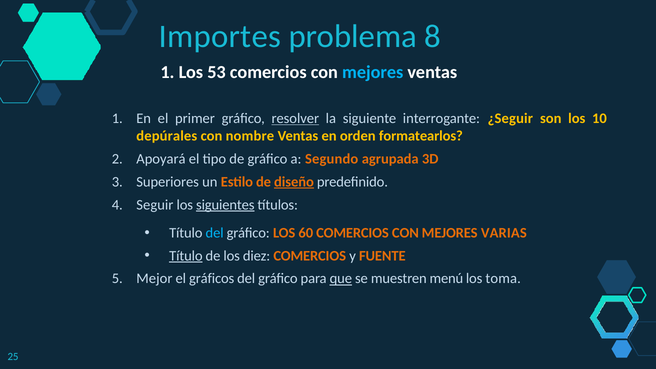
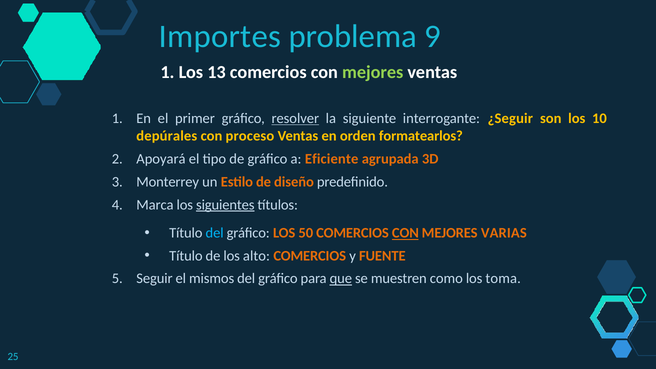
8: 8 -> 9 (433, 37)
53: 53 -> 13 (216, 72)
mejores colour: light blue -> light green (373, 72)
nombre: nombre -> proceso (250, 136)
Segundo: Segundo -> Eficiente (332, 159)
Superiores: Superiores -> Monterrey (168, 182)
diseño underline: present -> none (294, 182)
Seguir: Seguir -> Marca (155, 205)
60: 60 -> 50 (306, 233)
CON underline: none -> present (405, 233)
Título underline: present -> none (186, 256)
diez: diez -> alto (256, 256)
Mejor: Mejor -> Seguir (154, 279)
gráficos: gráficos -> mismos (212, 279)
menú: menú -> como (446, 279)
